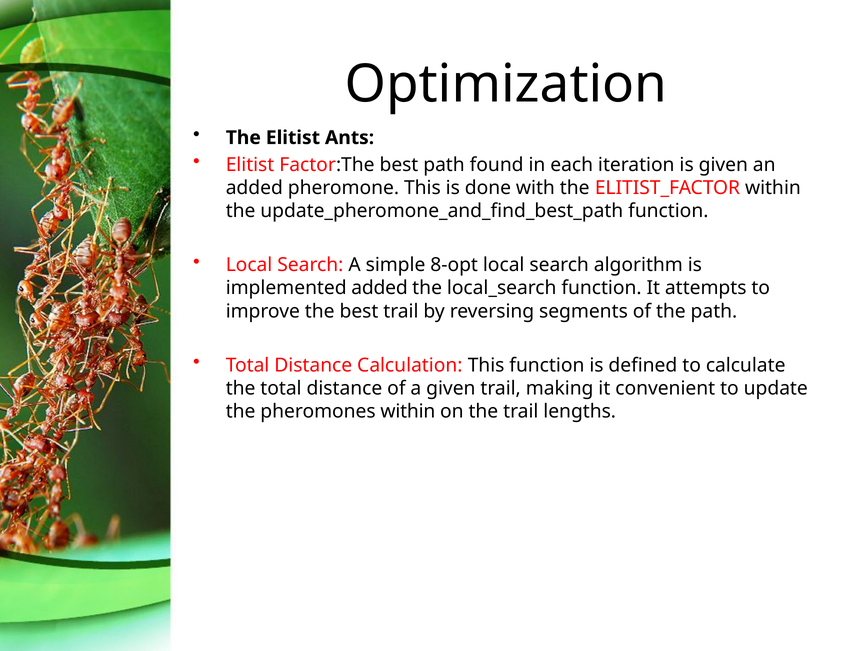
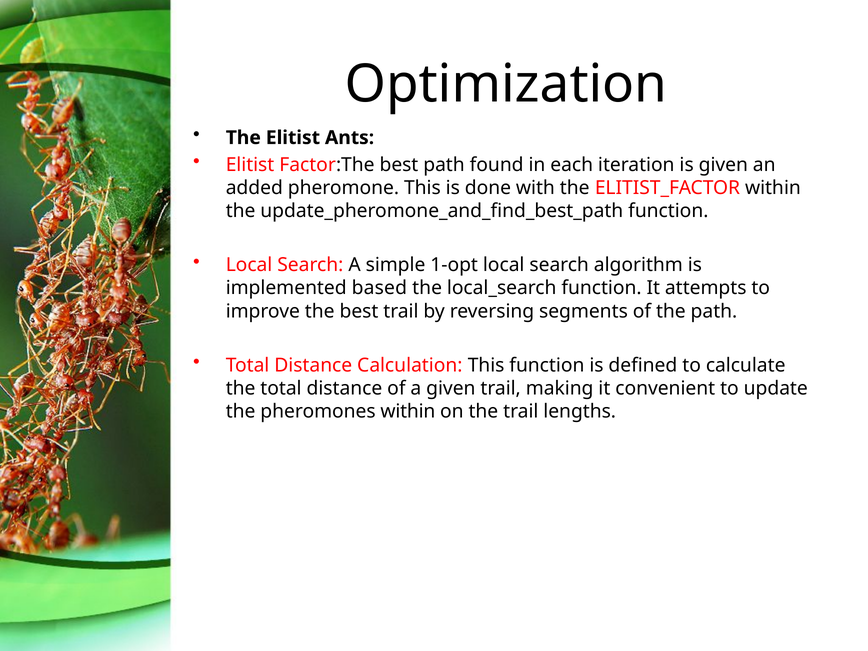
8-opt: 8-opt -> 1-opt (454, 265)
implemented added: added -> based (379, 288)
